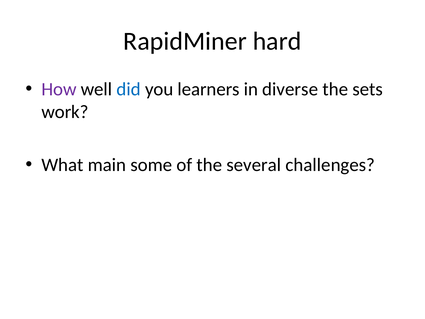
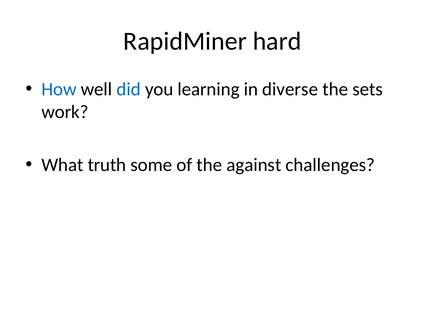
How colour: purple -> blue (59, 89)
learners: learners -> learning (209, 89)
main: main -> truth (107, 165)
several: several -> against (254, 165)
